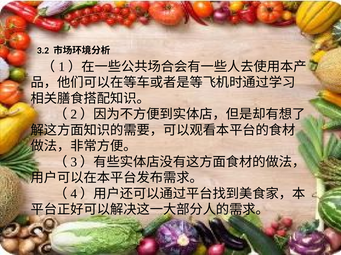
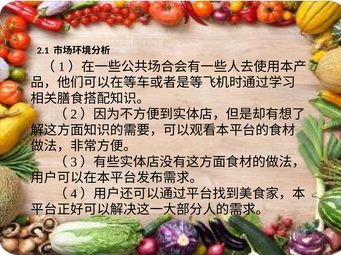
3.2: 3.2 -> 2.1 (43, 51)
